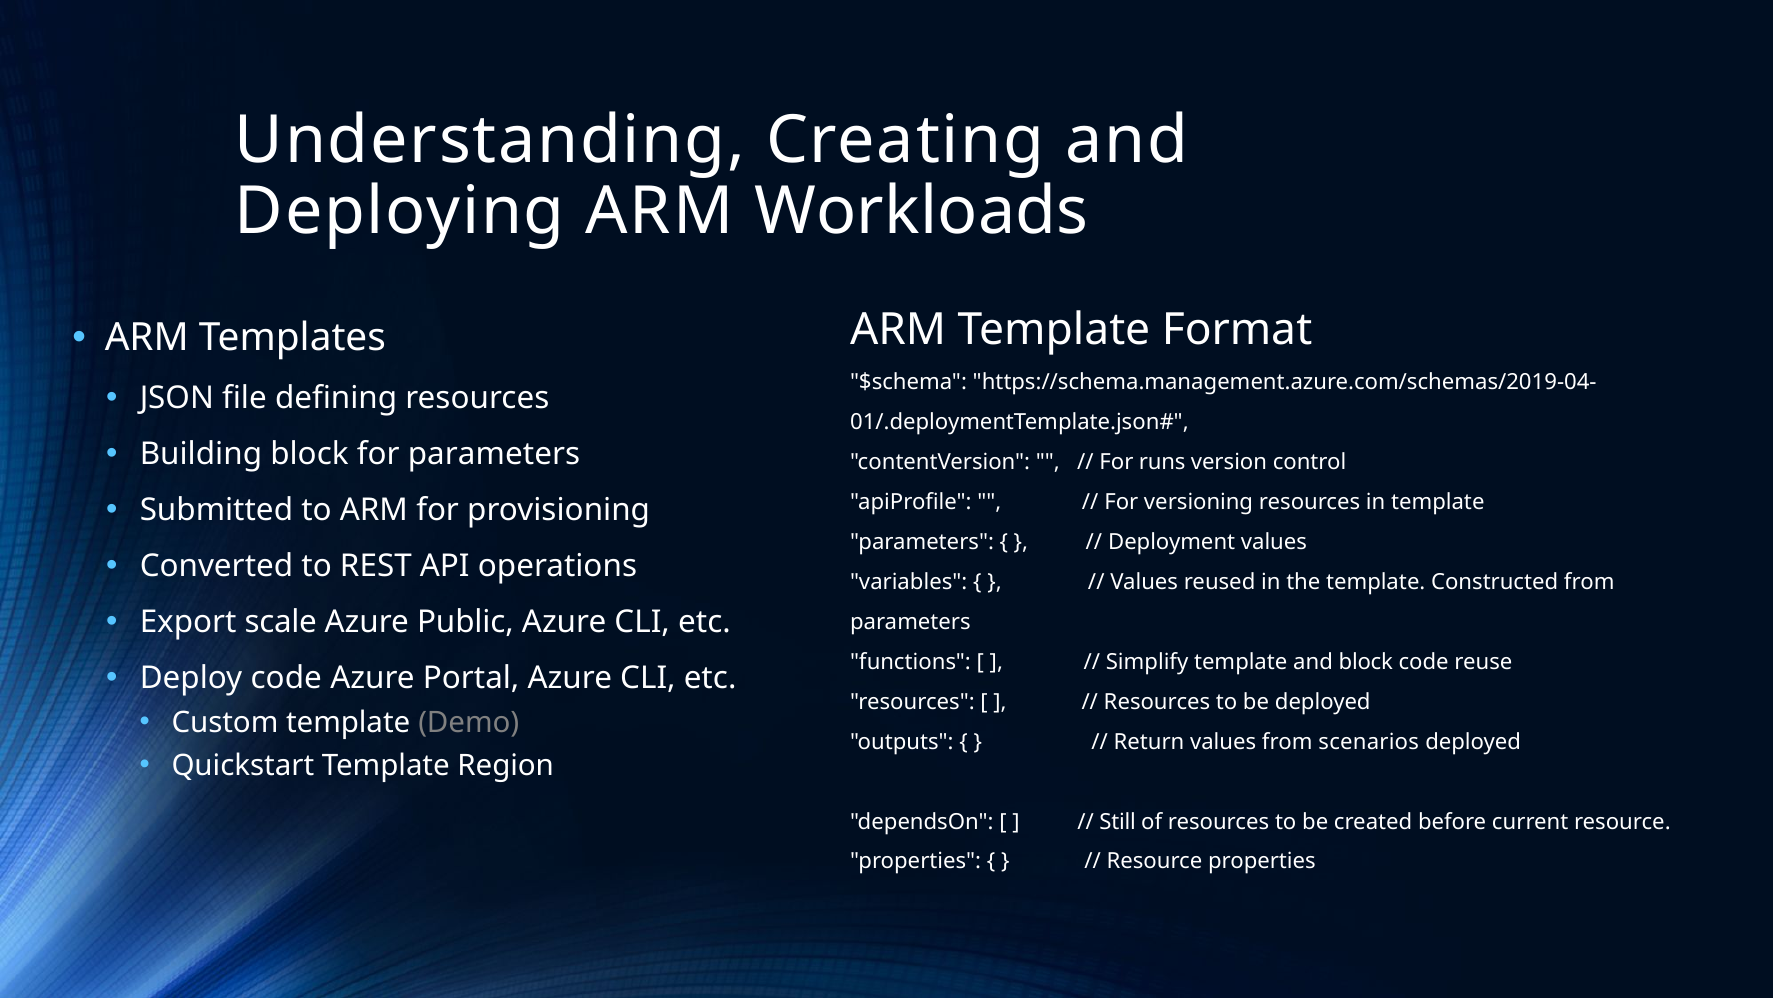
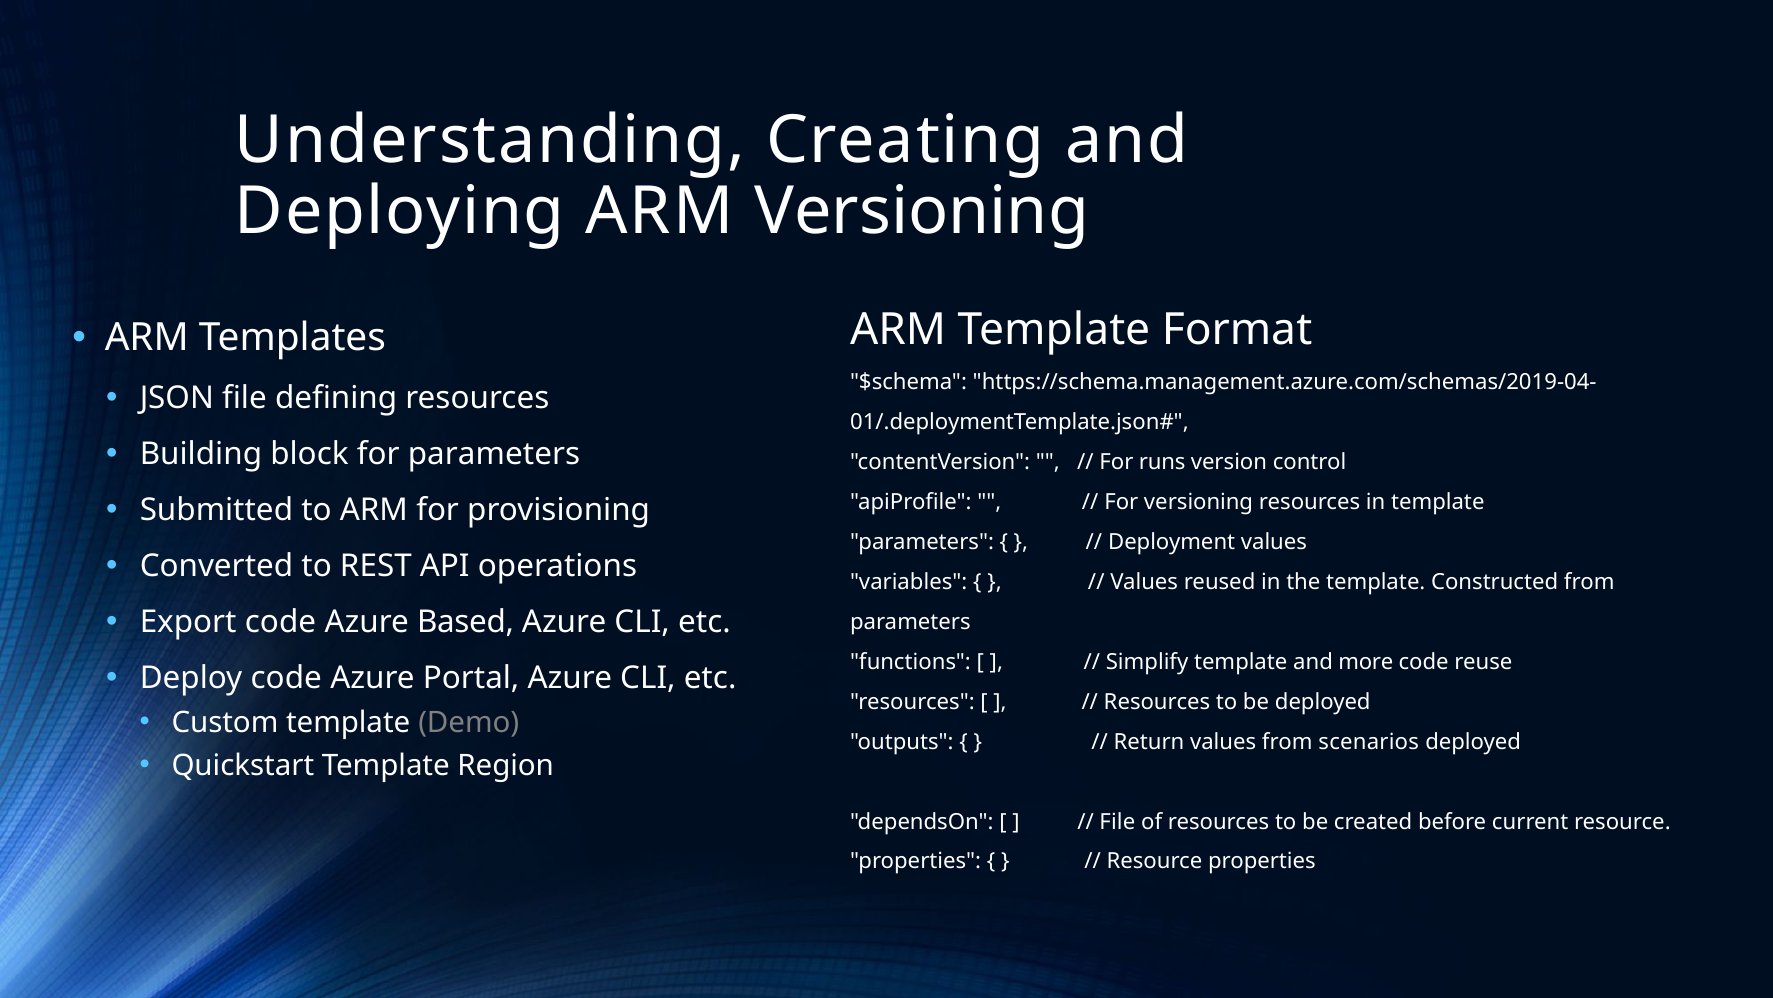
ARM Workloads: Workloads -> Versioning (922, 212)
Export scale: scale -> code (280, 622)
Public: Public -> Based (466, 622)
and block: block -> more (1366, 662)
Still: Still -> File (1117, 821)
